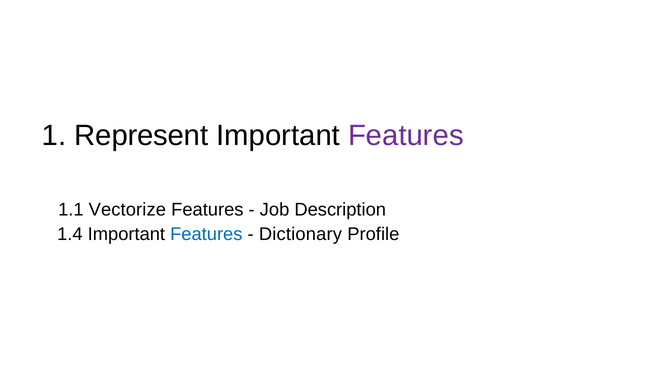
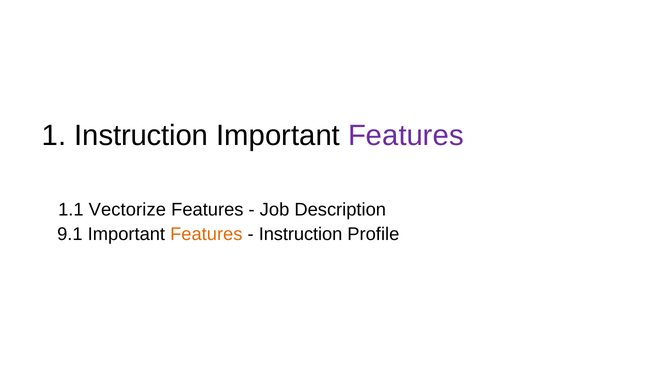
1 Represent: Represent -> Instruction (141, 136)
1.4: 1.4 -> 9.1 (70, 234)
Features colour: blue -> orange (206, 234)
Dictionary: Dictionary -> Instruction (301, 234)
